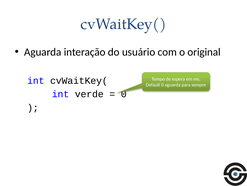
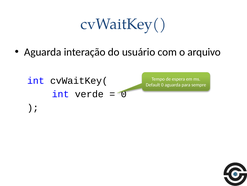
original: original -> arquivo (204, 52)
